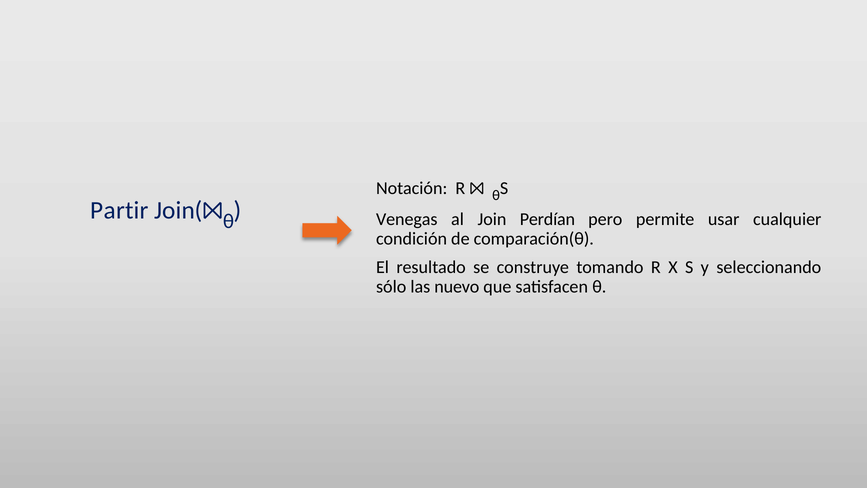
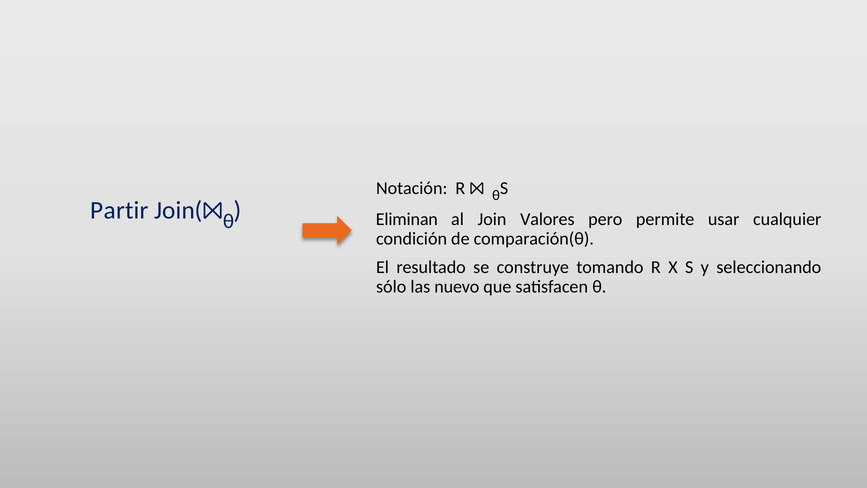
Venegas: Venegas -> Eliminan (407, 219)
Perdían: Perdían -> Valores (547, 219)
